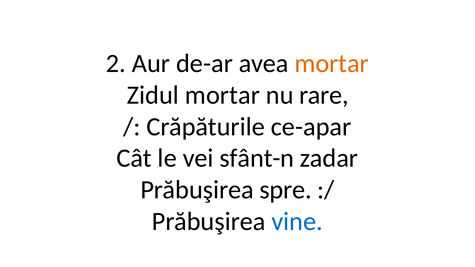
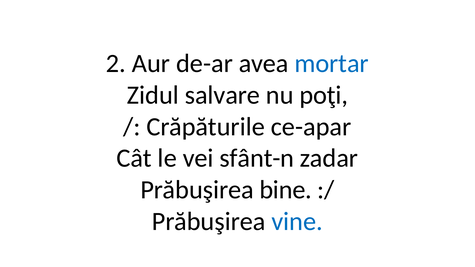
mortar colour: orange -> blue (332, 63)
Zidul mortar: mortar -> salvare (223, 95)
rare: rare -> poţi (324, 95)
spre: spre -> bine (286, 190)
